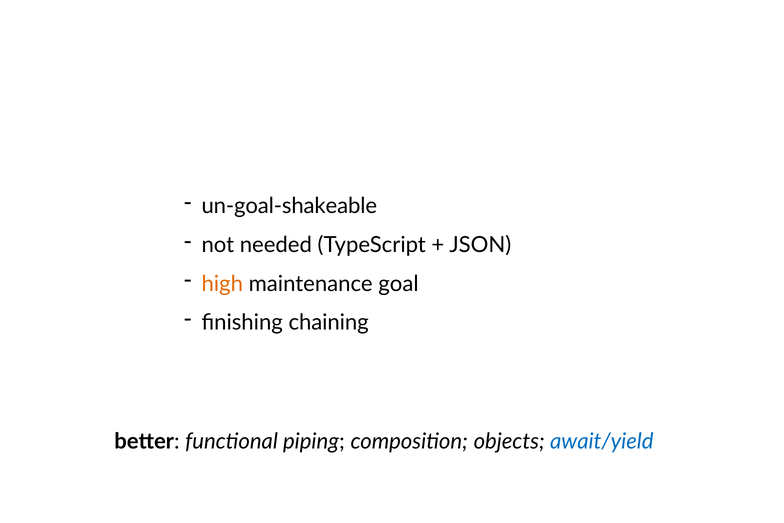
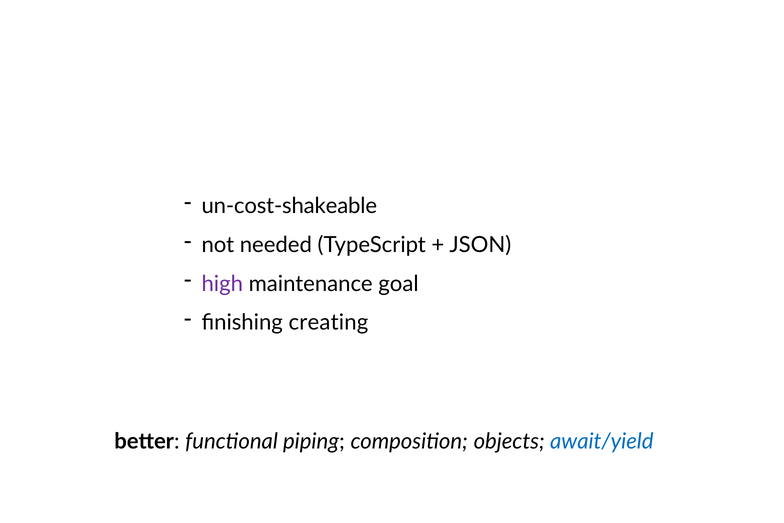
un-goal-shakeable: un-goal-shakeable -> un-cost-shakeable (289, 206)
high colour: orange -> purple (222, 284)
chaining: chaining -> creating (328, 322)
